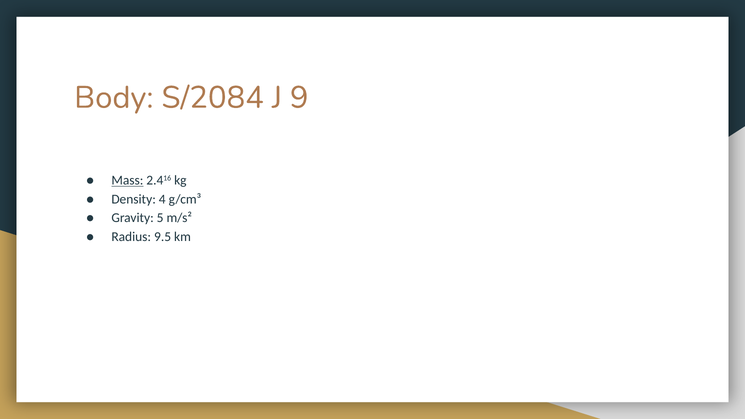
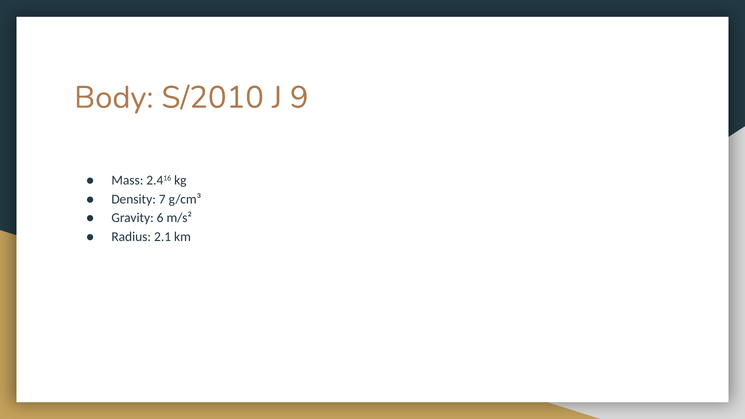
S/2084: S/2084 -> S/2010 (213, 98)
Mass underline: present -> none (127, 180)
4: 4 -> 7 (162, 199)
5: 5 -> 6 (160, 218)
9.5: 9.5 -> 2.1 (163, 237)
